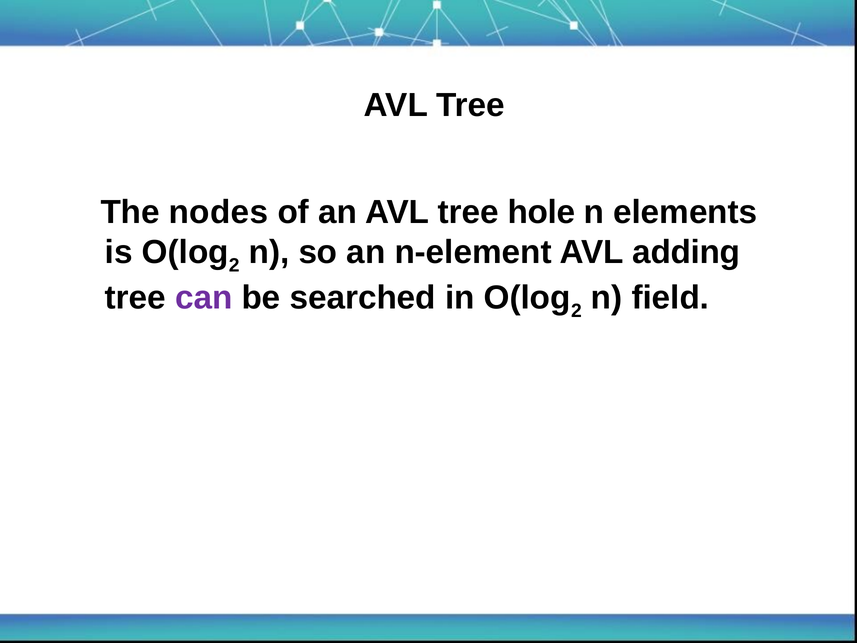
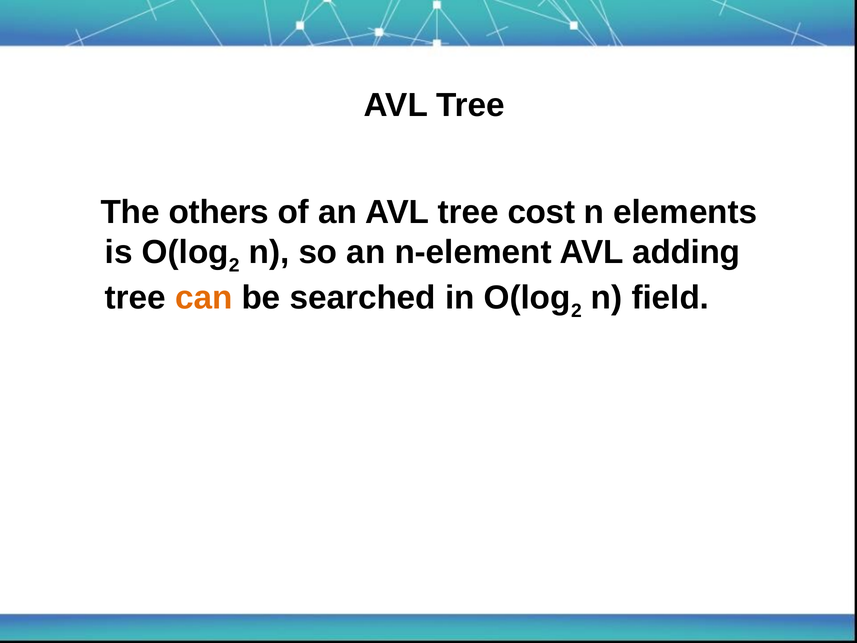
nodes: nodes -> others (219, 212)
hole: hole -> cost (541, 212)
can colour: purple -> orange (204, 298)
